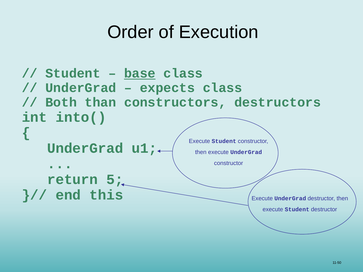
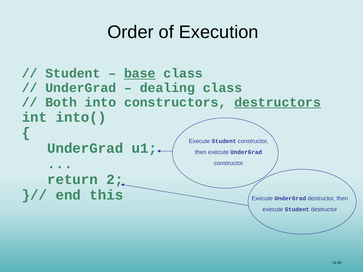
expects: expects -> dealing (167, 88)
than: than -> into (100, 102)
destructors underline: none -> present (278, 102)
5: 5 -> 2 (115, 180)
